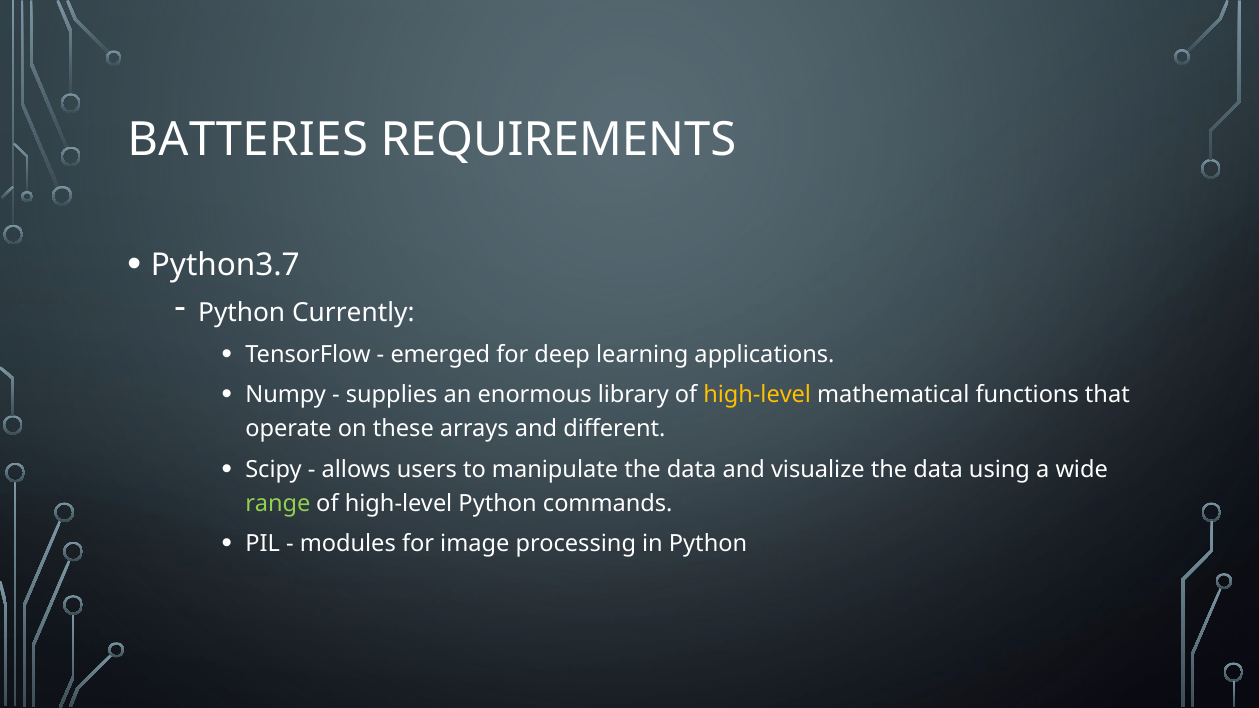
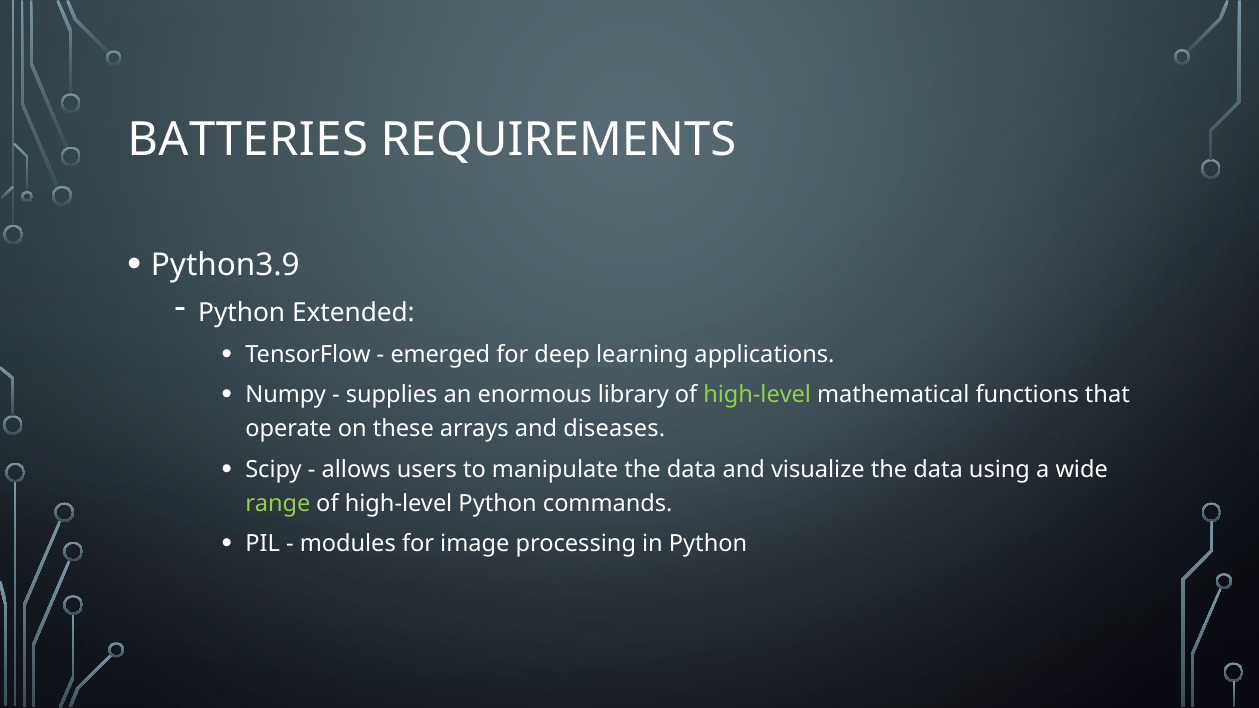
Python3.7: Python3.7 -> Python3.9 (225, 266)
Currently: Currently -> Extended (353, 313)
high-level colour: yellow -> light green (757, 395)
different: different -> diseases (614, 429)
